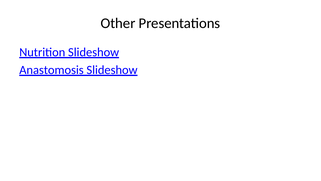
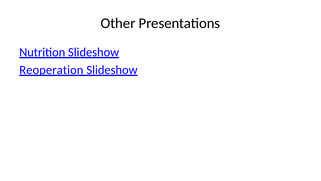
Anastomosis: Anastomosis -> Reoperation (51, 70)
